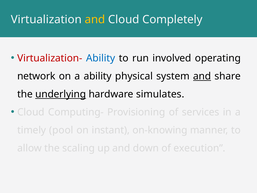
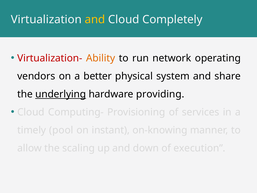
Ability colour: blue -> orange (101, 58)
involved: involved -> network (172, 58)
network: network -> vendors (36, 76)
a ability: ability -> better (98, 76)
and underline: present -> none (202, 76)
simulates: simulates -> providing (160, 94)
